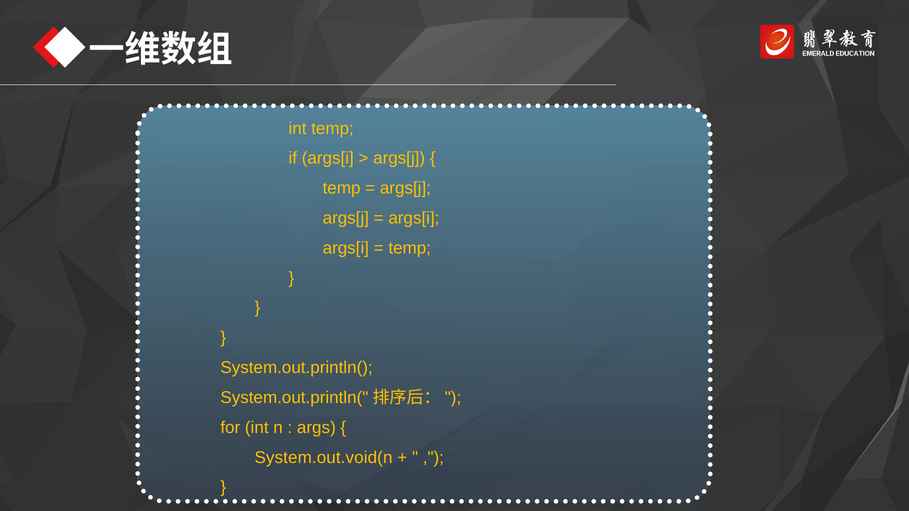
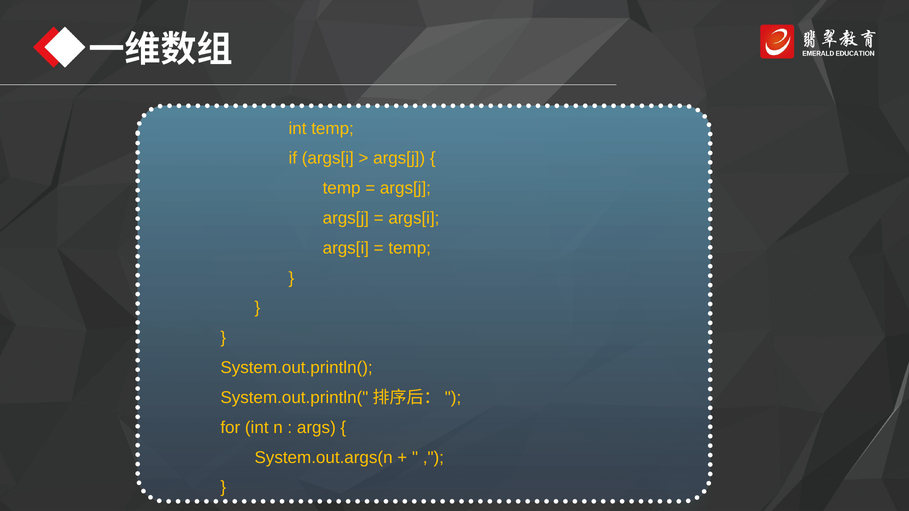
System.out.void(n: System.out.void(n -> System.out.args(n (324, 458)
